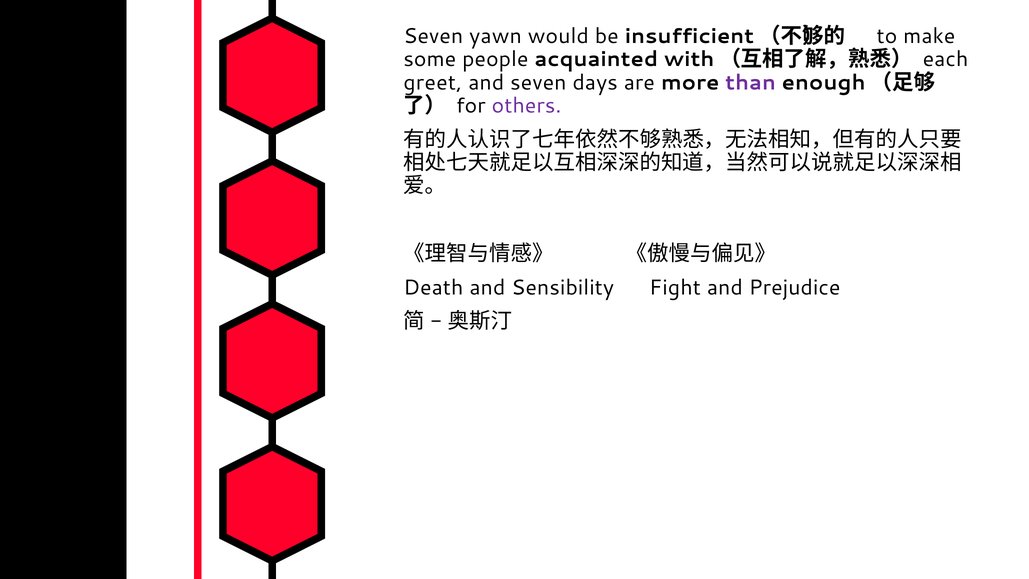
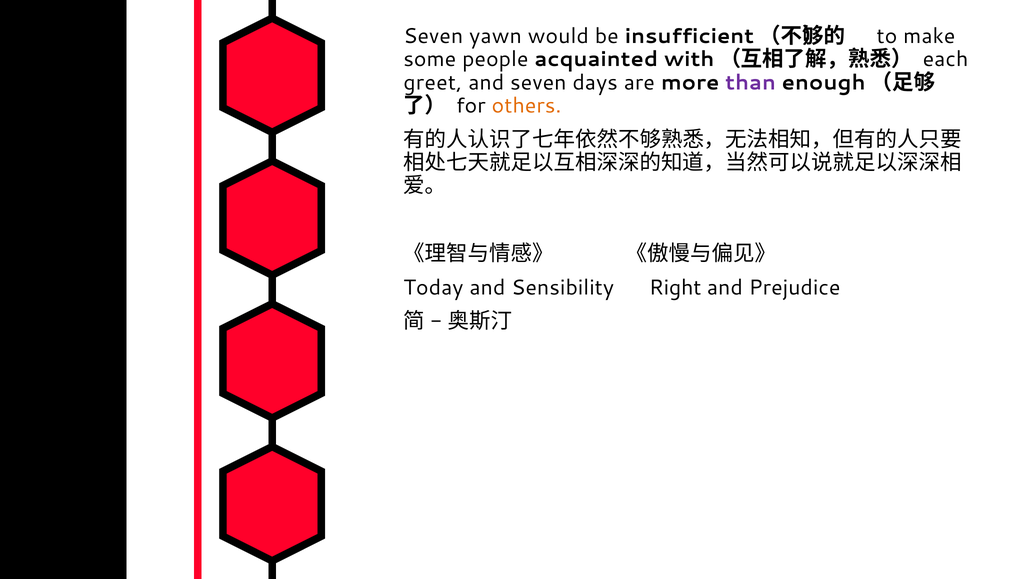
others colour: purple -> orange (526, 106)
Death: Death -> Today (433, 287)
Fight: Fight -> Right (675, 287)
